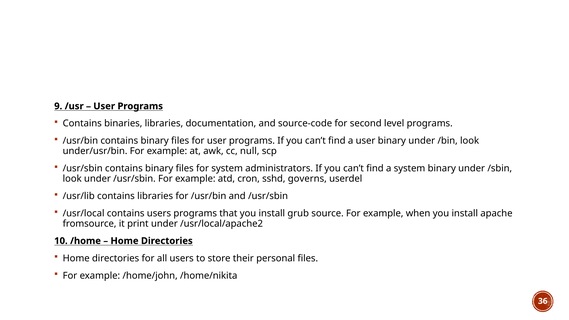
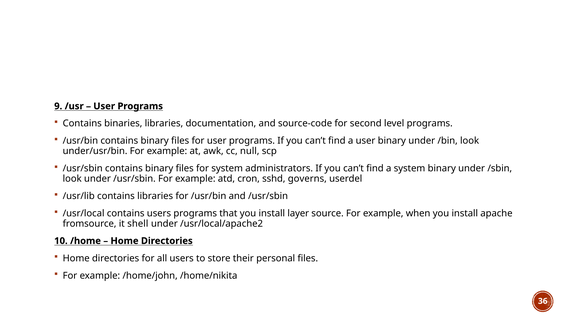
grub: grub -> layer (298, 213)
print: print -> shell (138, 224)
